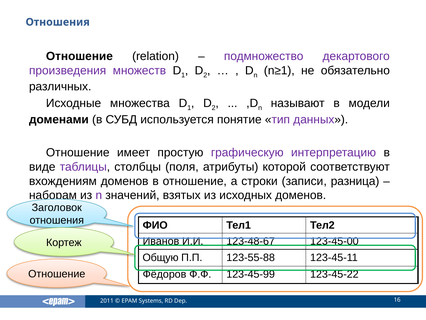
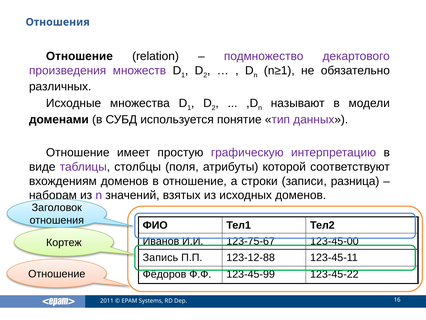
123-48-67: 123-48-67 -> 123-75-67 (251, 241)
Общую: Общую -> Запись (160, 257)
123-55-88: 123-55-88 -> 123-12-88 (251, 257)
